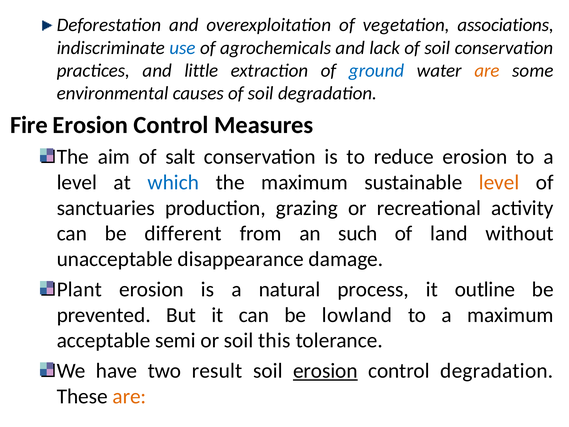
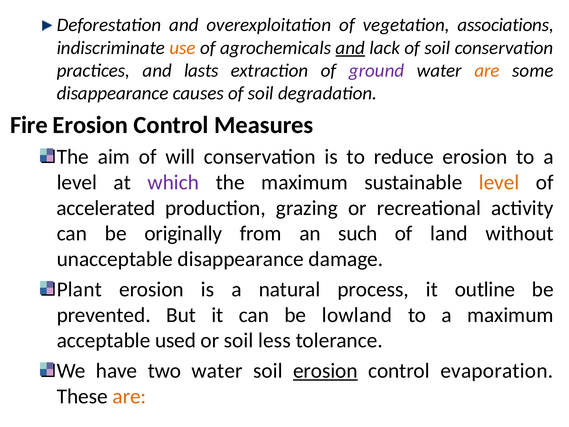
use colour: blue -> orange (183, 48)
and underline: none -> present (350, 48)
little: little -> lasts (201, 71)
ground colour: blue -> purple (377, 71)
environmental: environmental -> disappearance (113, 93)
salt: salt -> will (180, 157)
which colour: blue -> purple (173, 182)
sanctuaries: sanctuaries -> accelerated (106, 208)
different: different -> originally (183, 233)
semi: semi -> used (176, 340)
this: this -> less (274, 340)
two result: result -> water (217, 370)
control degradation: degradation -> evaporation (497, 370)
